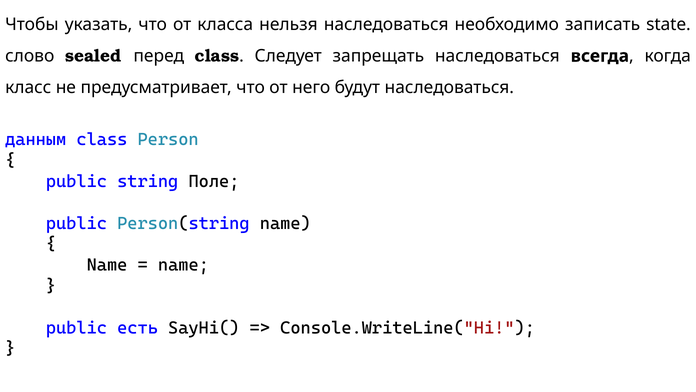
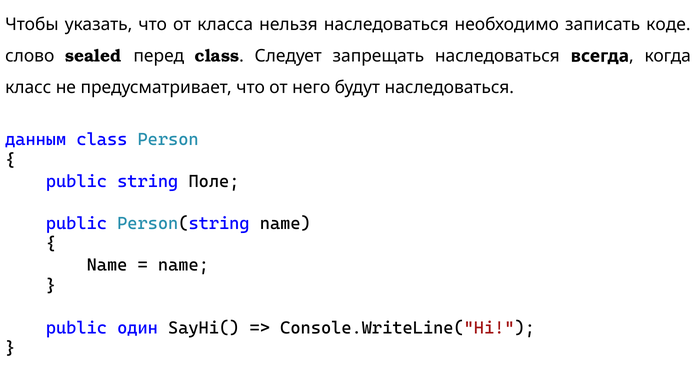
state: state -> коде (668, 25)
есть: есть -> один (138, 327)
